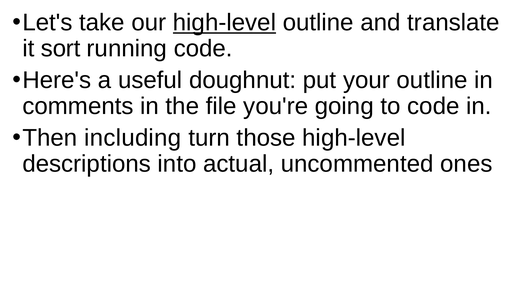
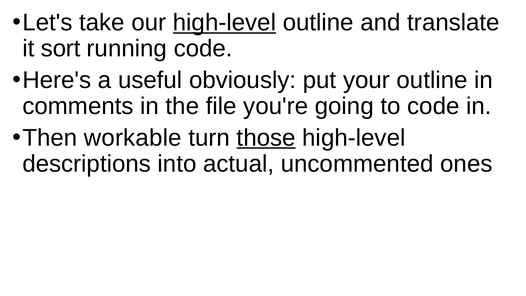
doughnut: doughnut -> obviously (243, 80)
including: including -> workable (133, 138)
those underline: none -> present (266, 138)
